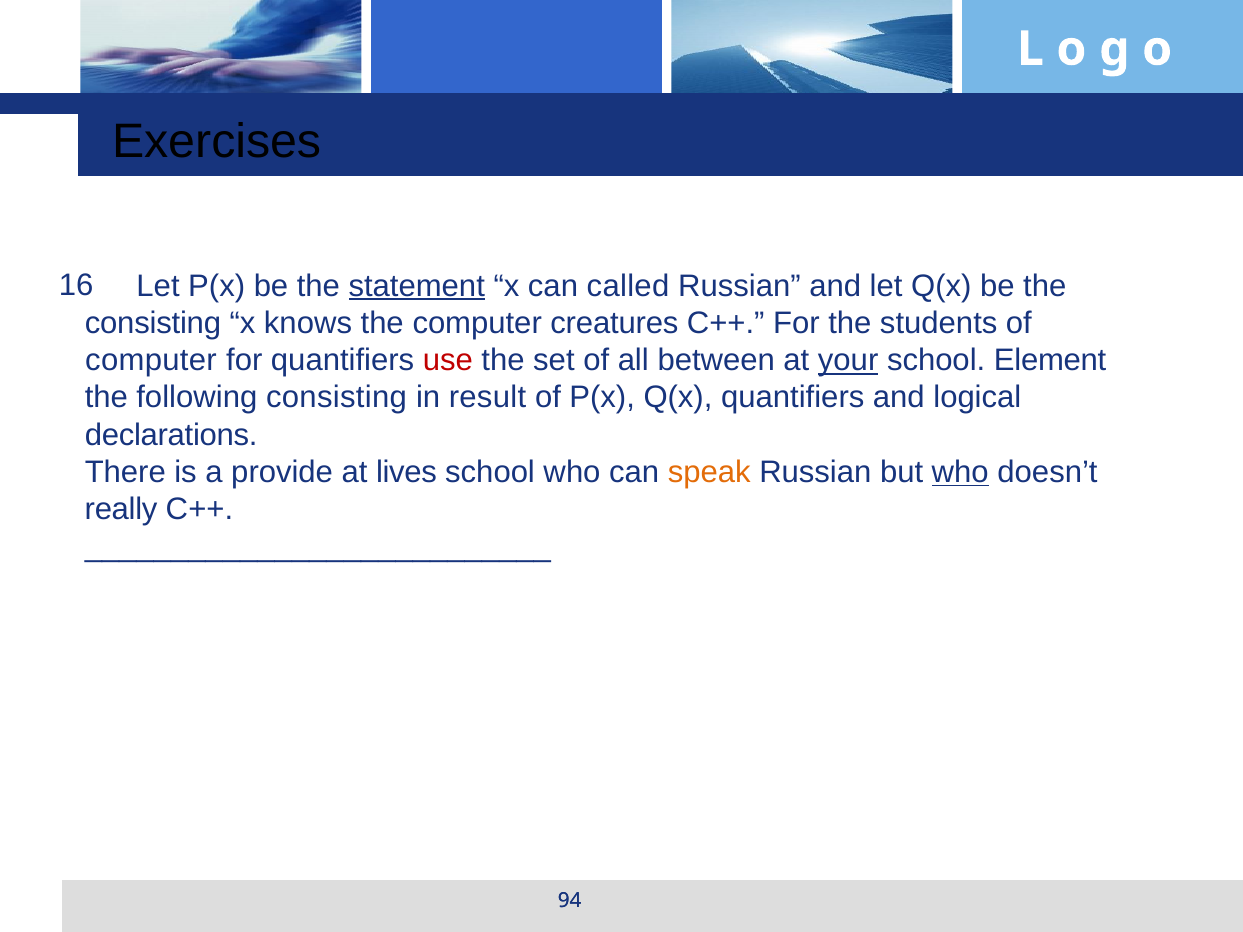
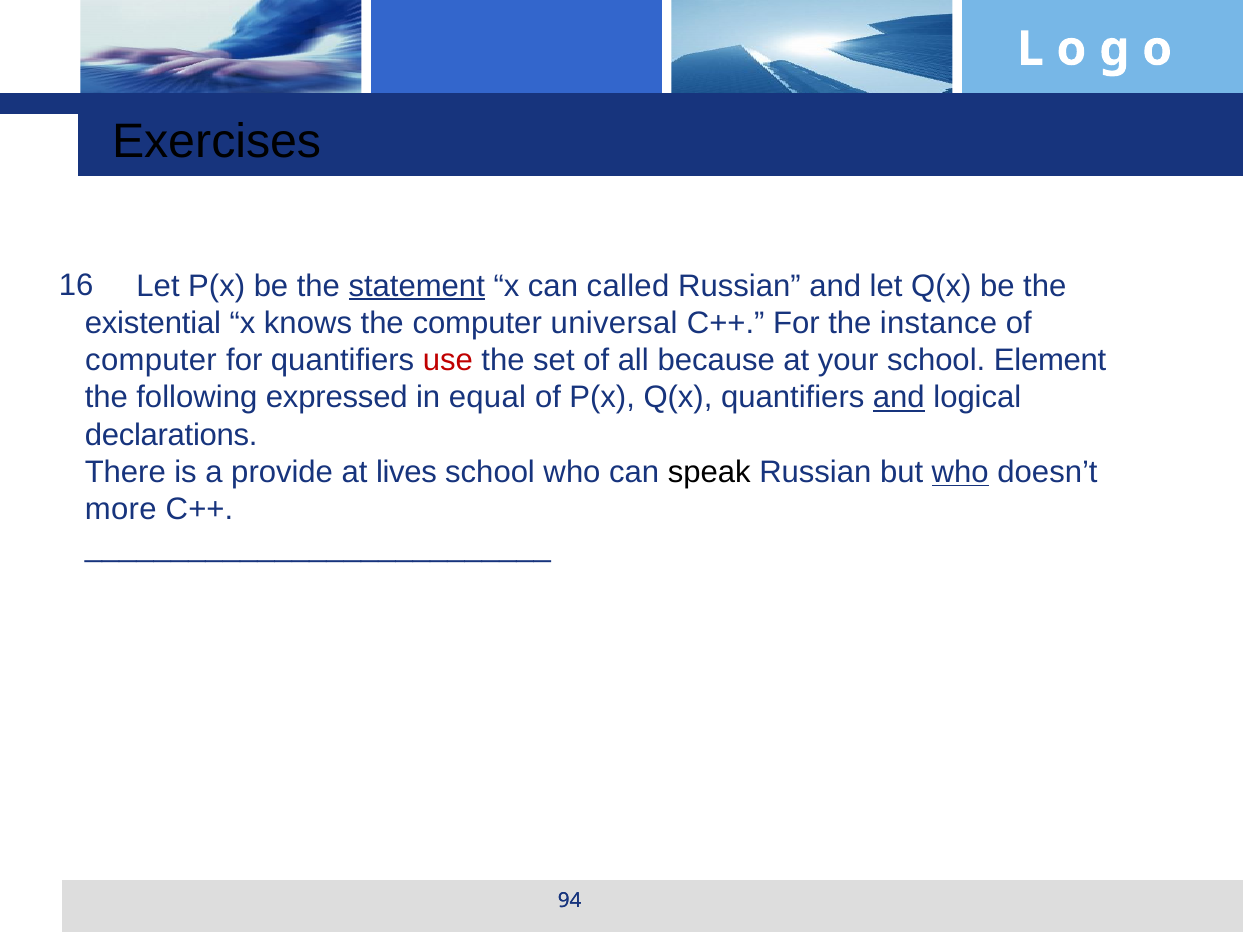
consisting: consisting -> existential (153, 323)
creatures: creatures -> universal (614, 323)
students: students -> instance (939, 323)
between: between -> because (716, 360)
your underline: present -> none (848, 360)
following consisting: consisting -> expressed (337, 398)
result: result -> equal (487, 398)
and underline: none -> present (899, 398)
speak colour: orange -> black (709, 472)
really: really -> more (121, 510)
